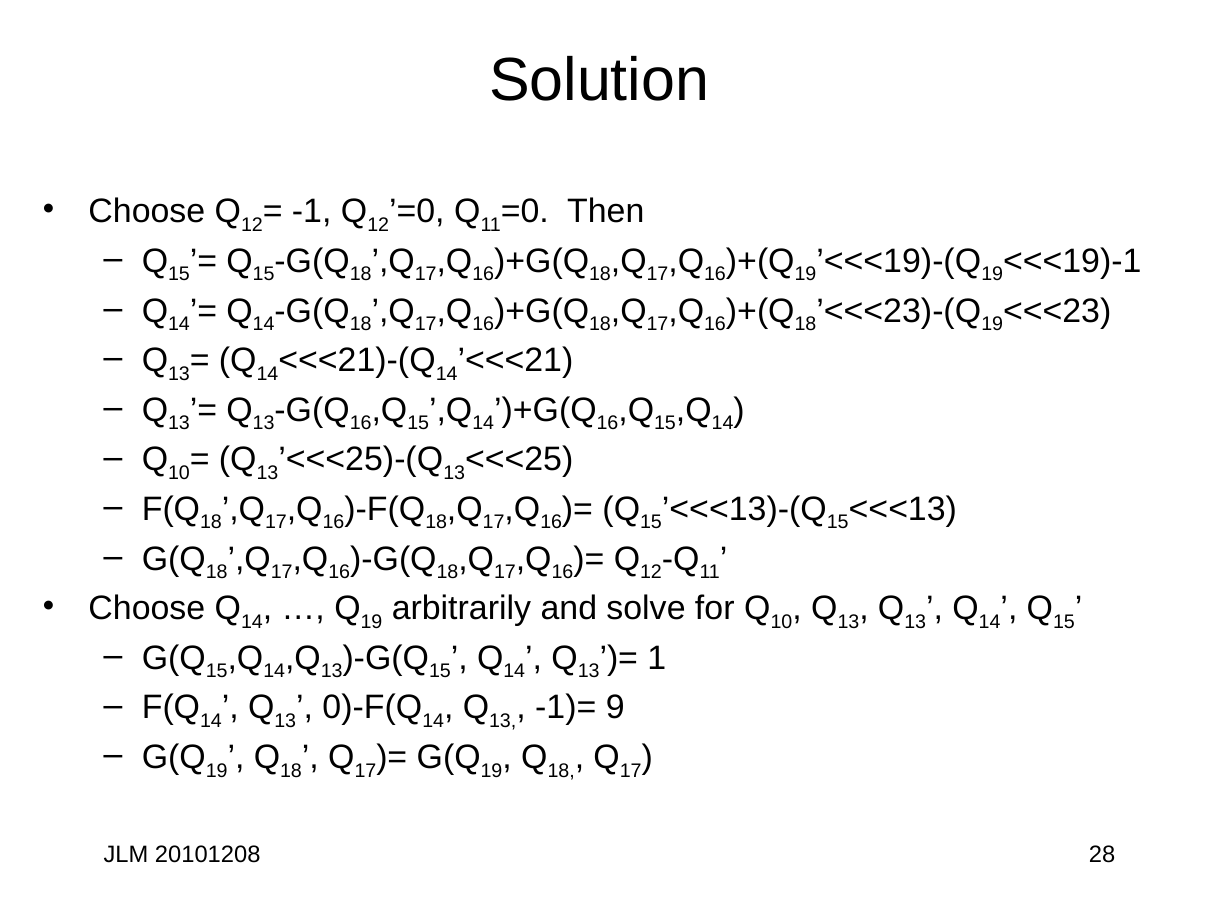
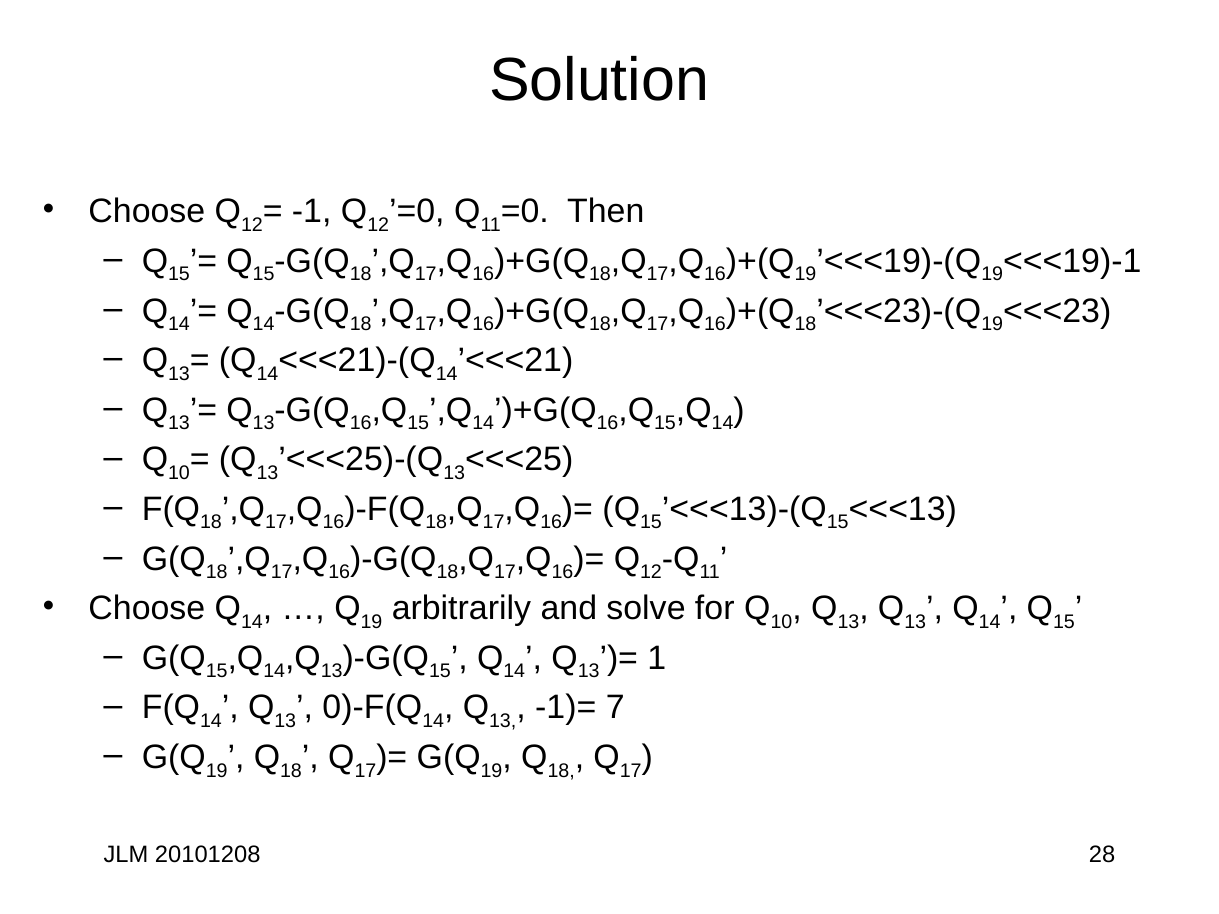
9: 9 -> 7 (615, 708)
